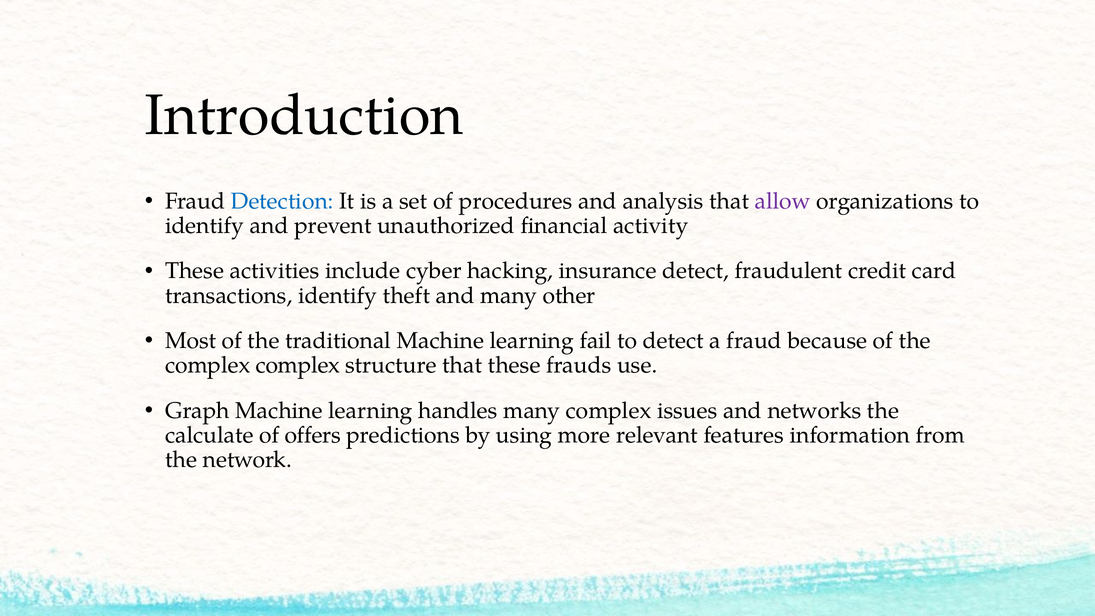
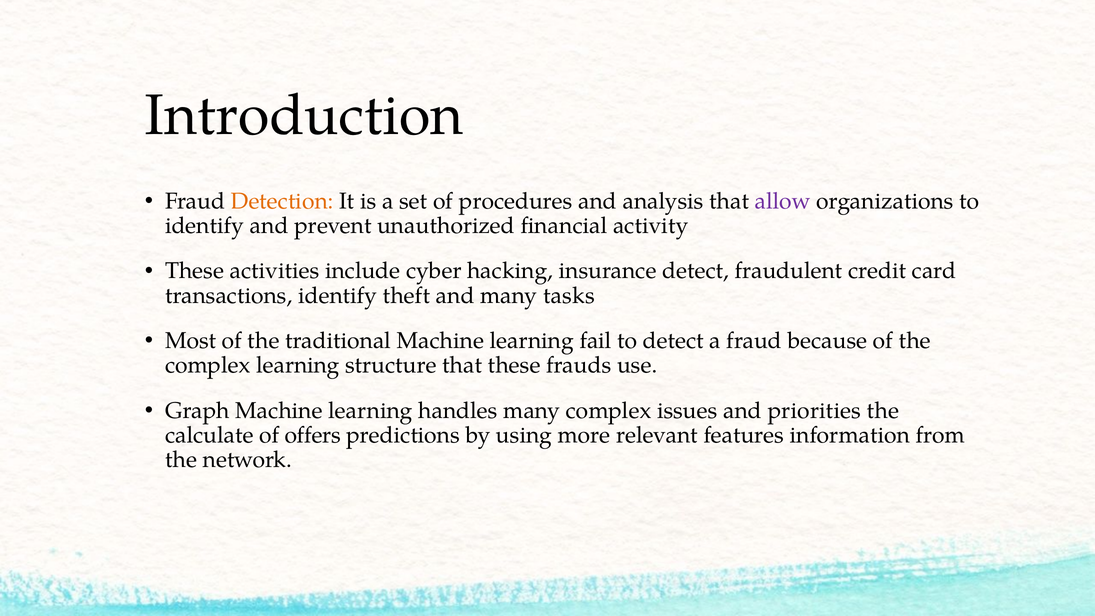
Detection colour: blue -> orange (282, 201)
other: other -> tasks (569, 296)
complex complex: complex -> learning (298, 365)
networks: networks -> priorities (814, 411)
